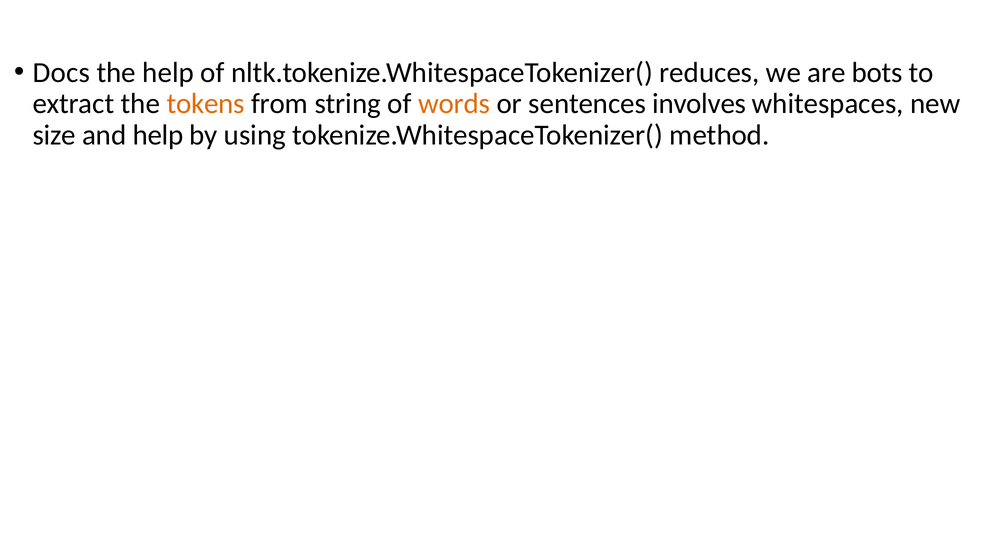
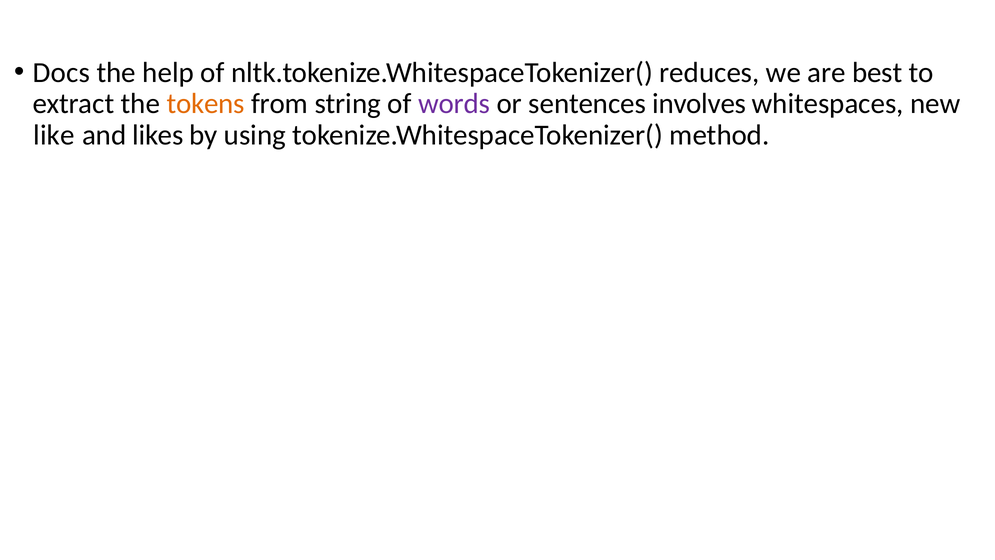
bots: bots -> best (877, 72)
words colour: orange -> purple (454, 104)
size: size -> like (54, 135)
and help: help -> likes (158, 135)
